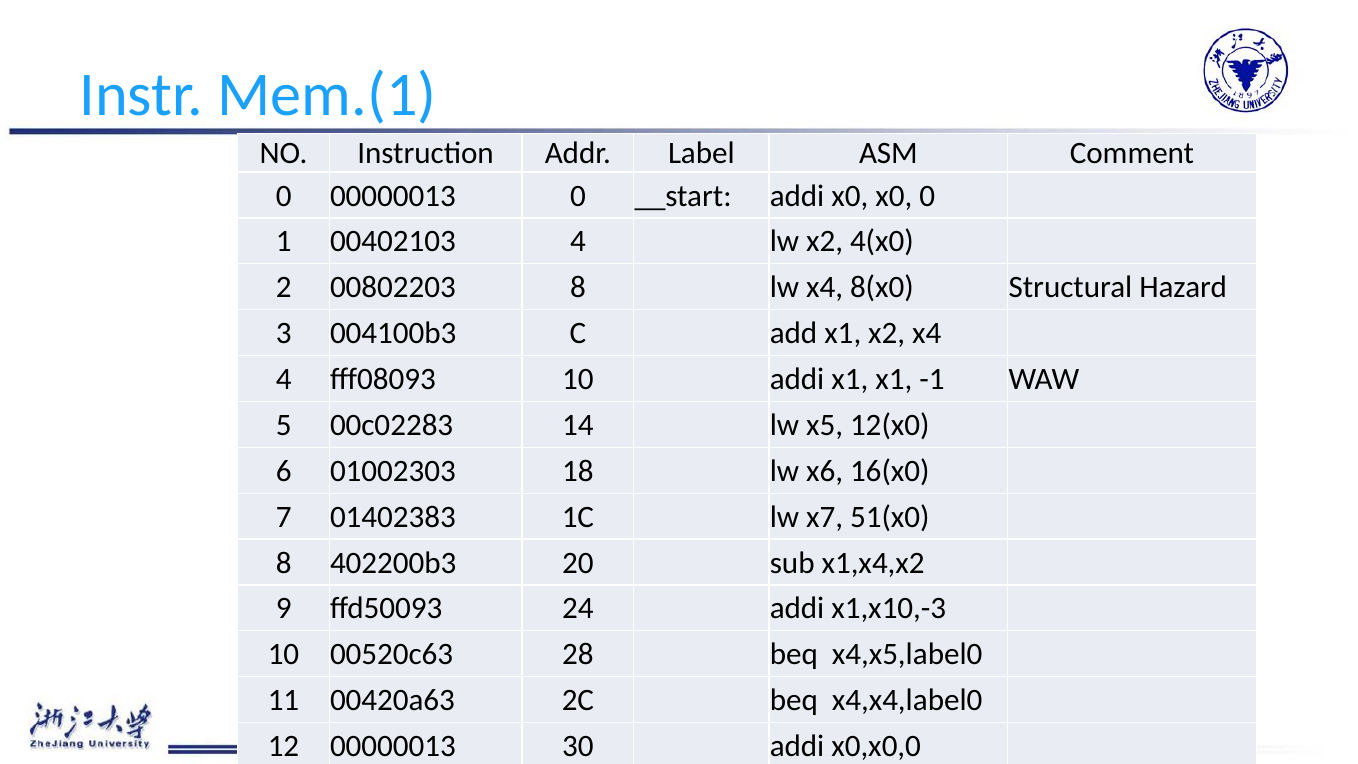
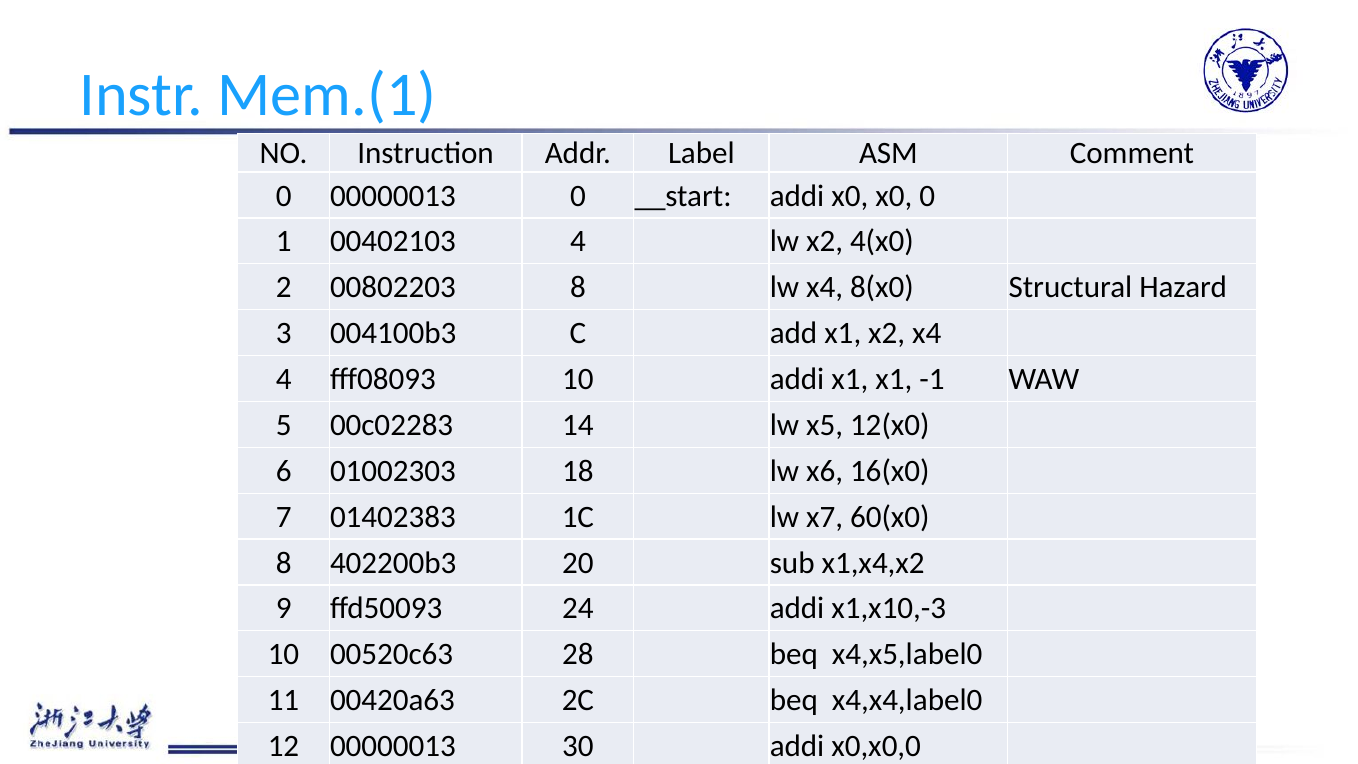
51(x0: 51(x0 -> 60(x0 (890, 517)
